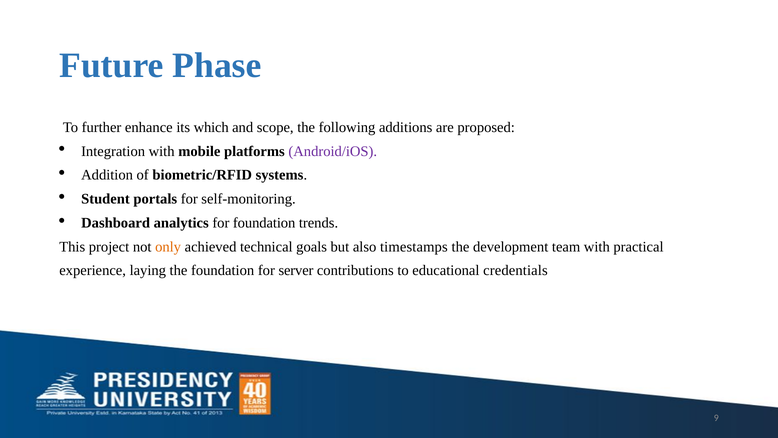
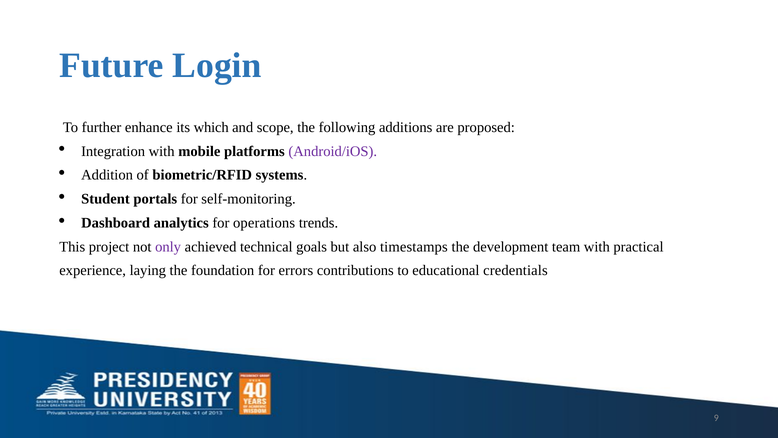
Phase: Phase -> Login (217, 65)
for foundation: foundation -> operations (264, 223)
only colour: orange -> purple (168, 247)
server: server -> errors (296, 270)
